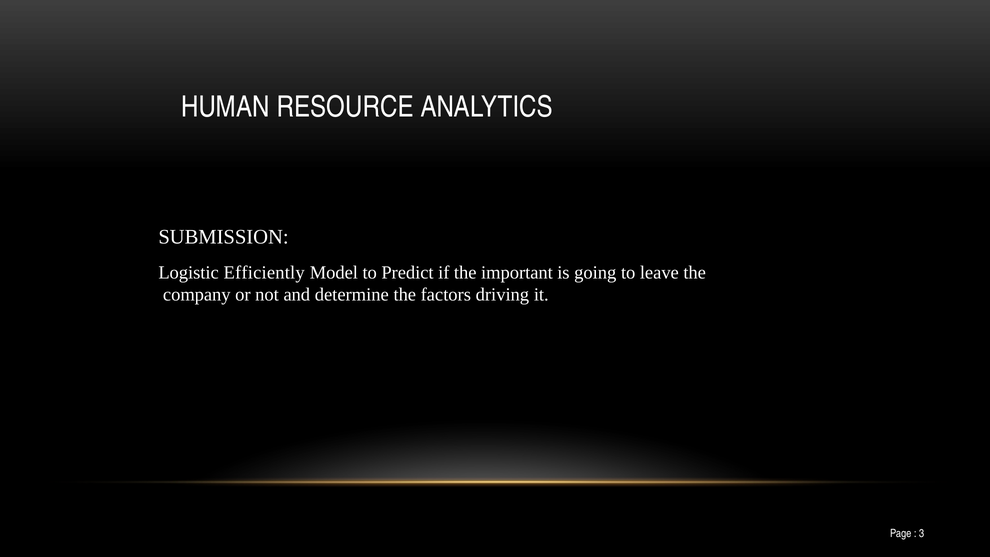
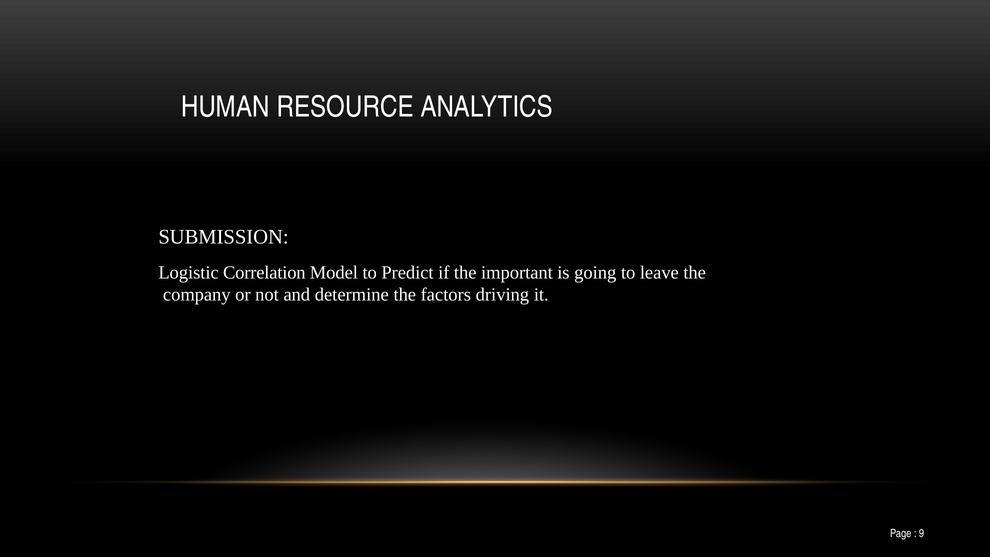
Efficiently: Efficiently -> Correlation (264, 272)
3: 3 -> 9 (921, 534)
